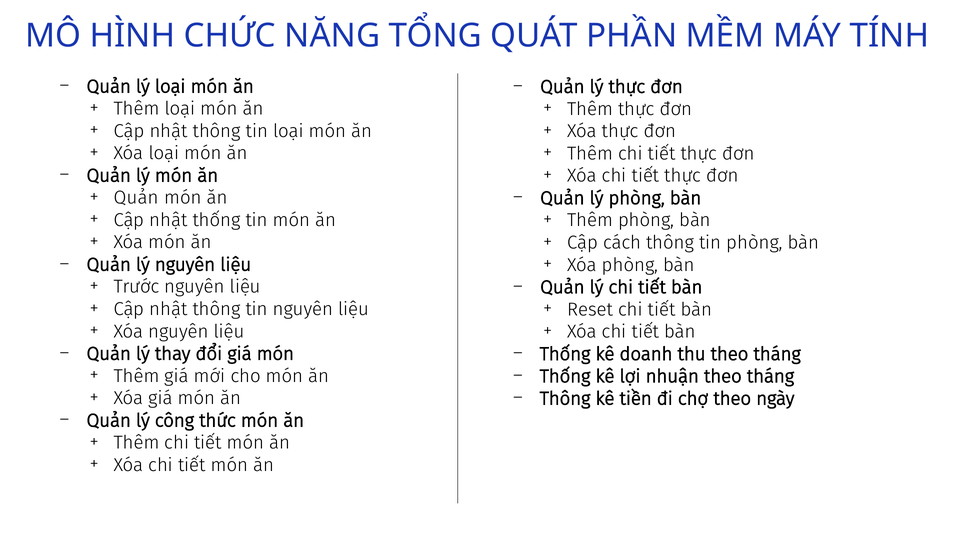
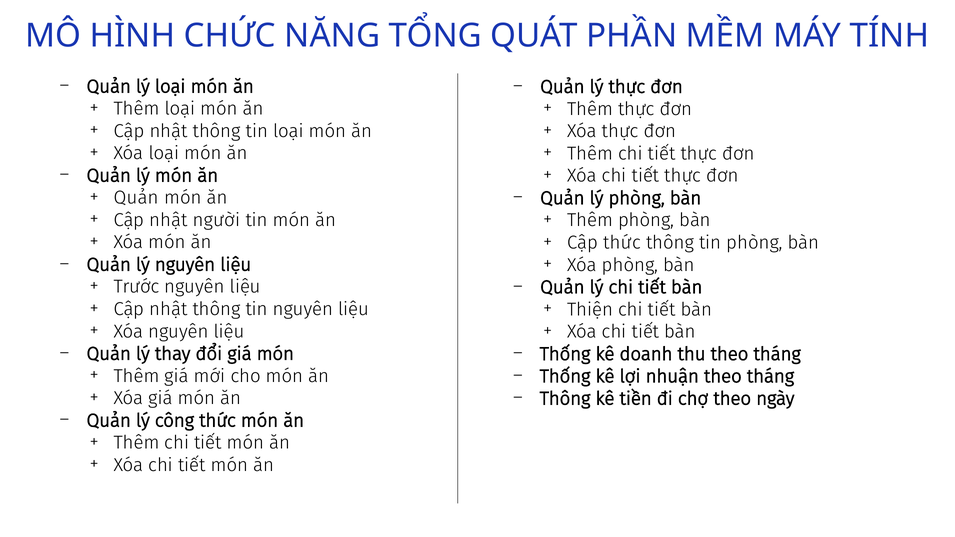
nhật thống: thống -> người (216, 220)
Cập cách: cách -> thức (622, 243)
Reset: Reset -> Thiện (590, 310)
